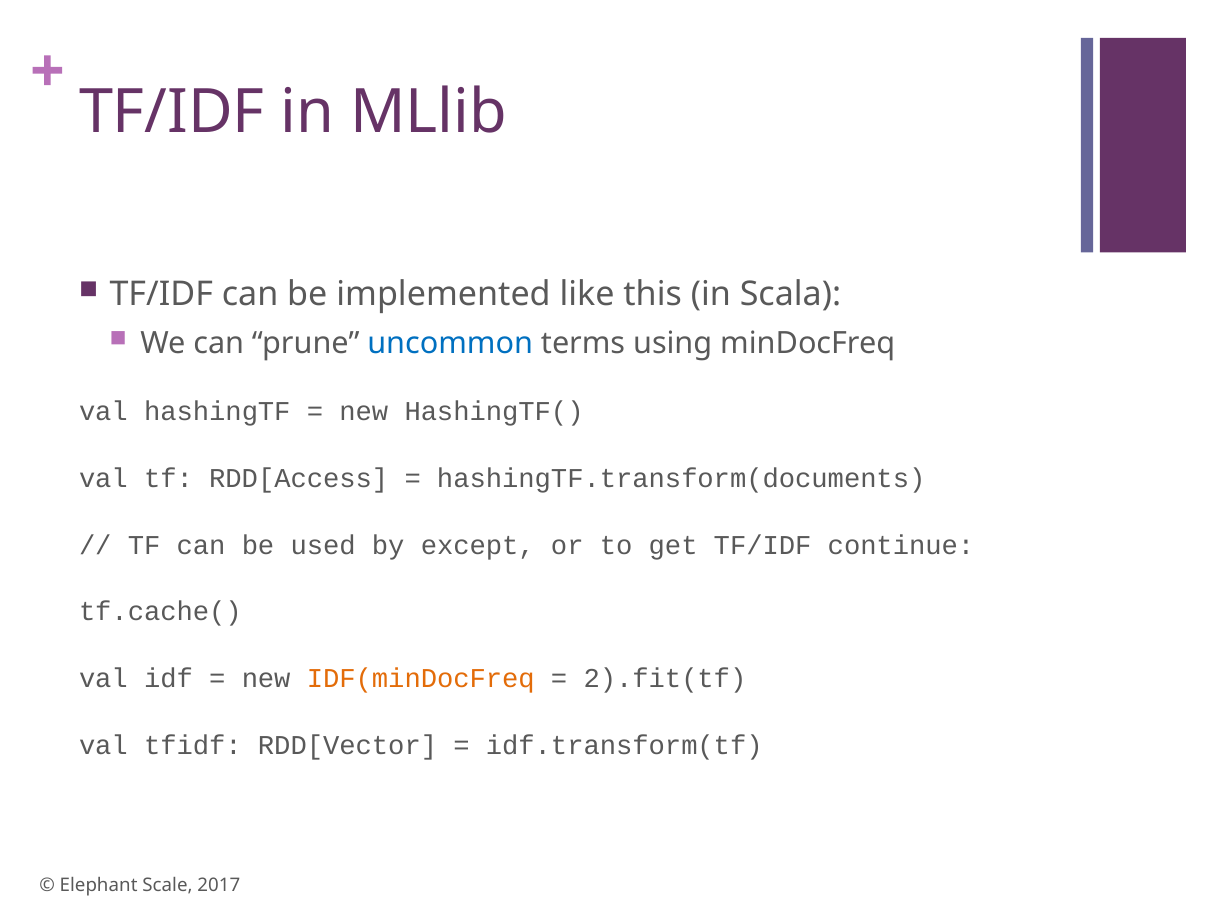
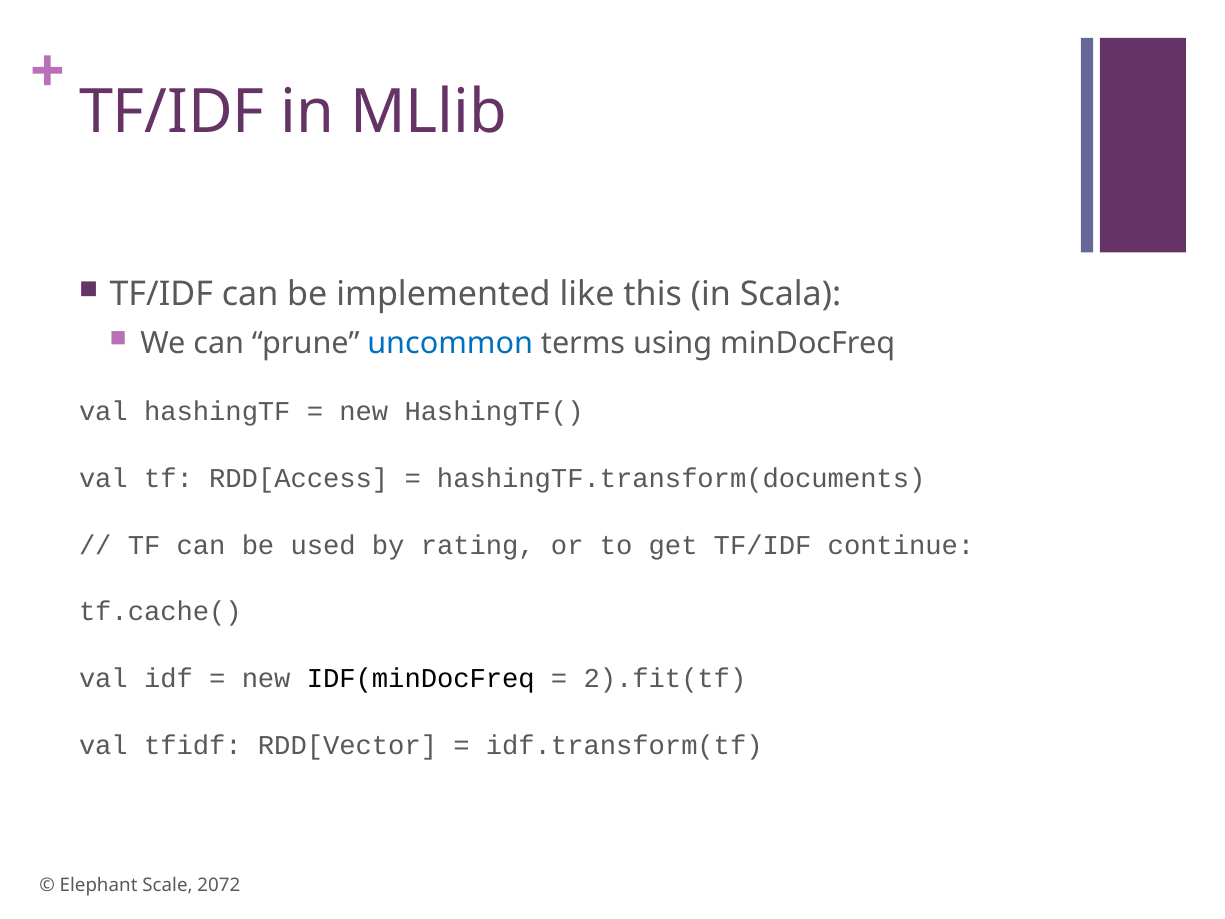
except: except -> rating (478, 545)
IDF(minDocFreq colour: orange -> black (421, 678)
2017: 2017 -> 2072 (219, 885)
